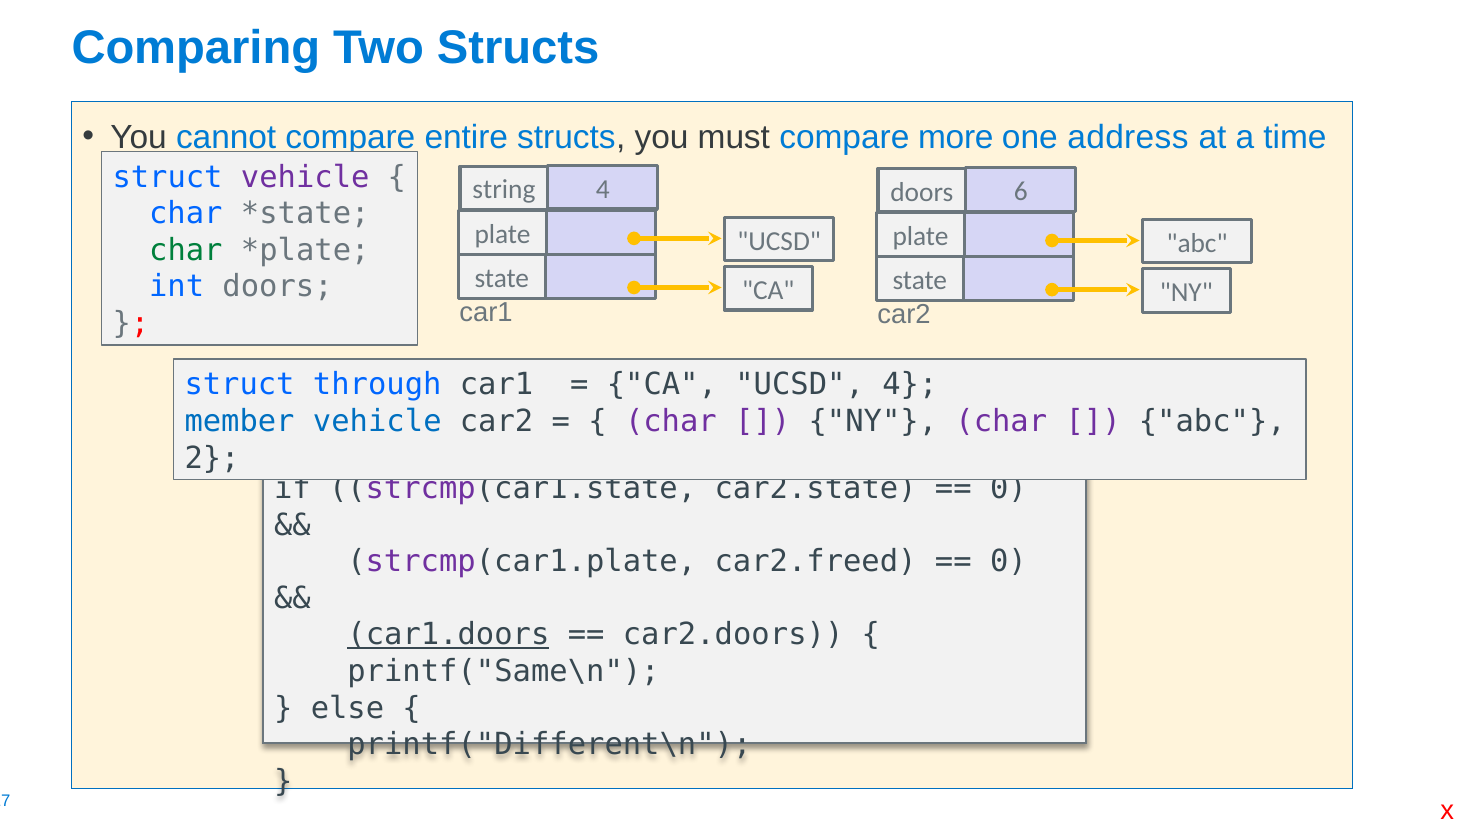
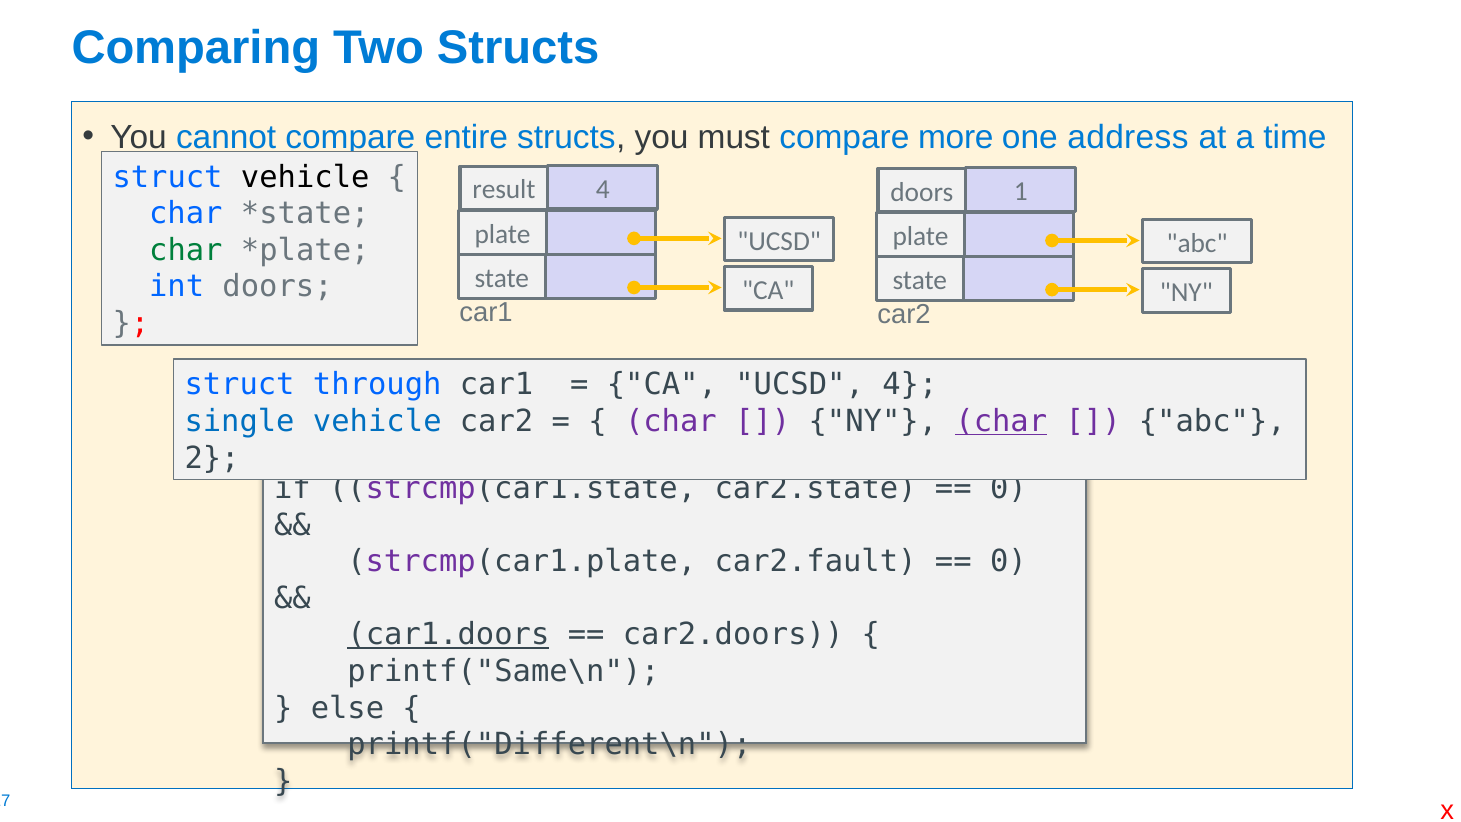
vehicle colour: purple -> black (305, 177)
string: string -> result (504, 190)
6: 6 -> 1 (1021, 191)
member: member -> single (240, 421)
char underline: none -> present (1001, 421)
car2.freed: car2.freed -> car2.fault (816, 562)
